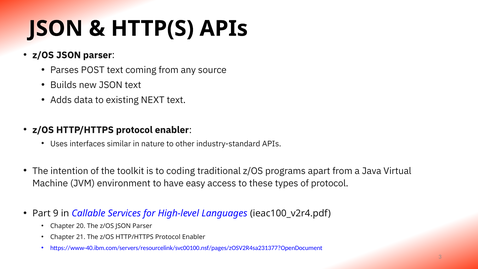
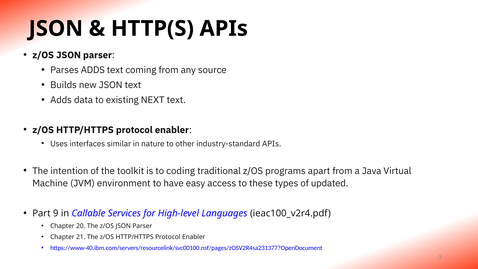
Parses POST: POST -> ADDS (93, 70)
of protocol: protocol -> updated (330, 183)
